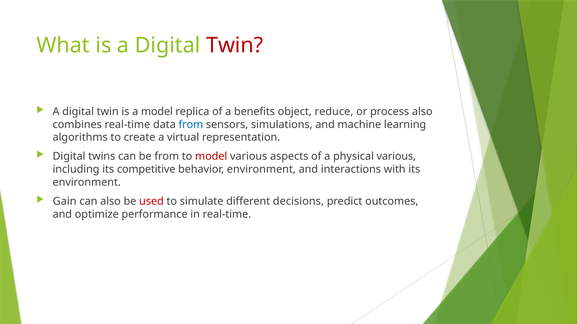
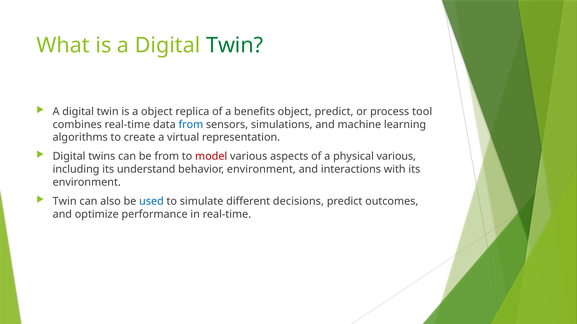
Twin colour: red -> green (235, 46)
a model: model -> object (157, 112)
object reduce: reduce -> predict (334, 112)
process also: also -> tool (422, 112)
competitive: competitive -> understand (146, 170)
Gain: Gain -> Twin (65, 202)
used colour: red -> blue (151, 202)
